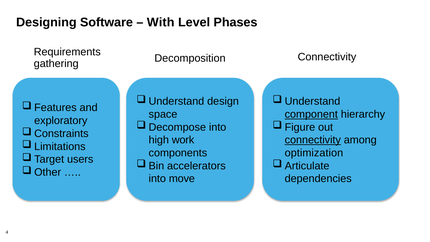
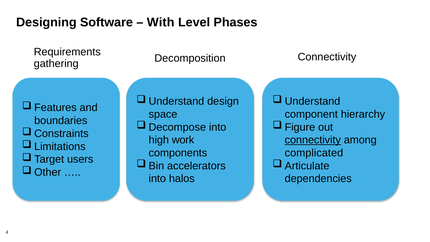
component underline: present -> none (311, 114)
exploratory: exploratory -> boundaries (61, 121)
optimization: optimization -> complicated (314, 153)
move: move -> halos (182, 179)
